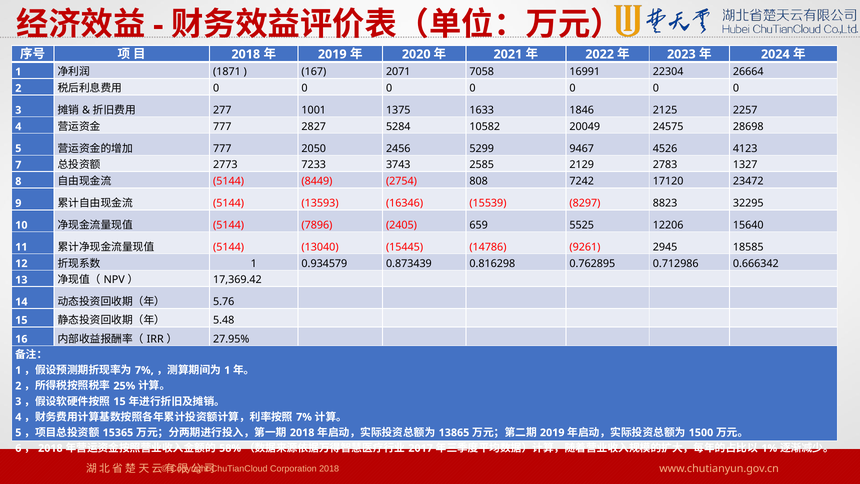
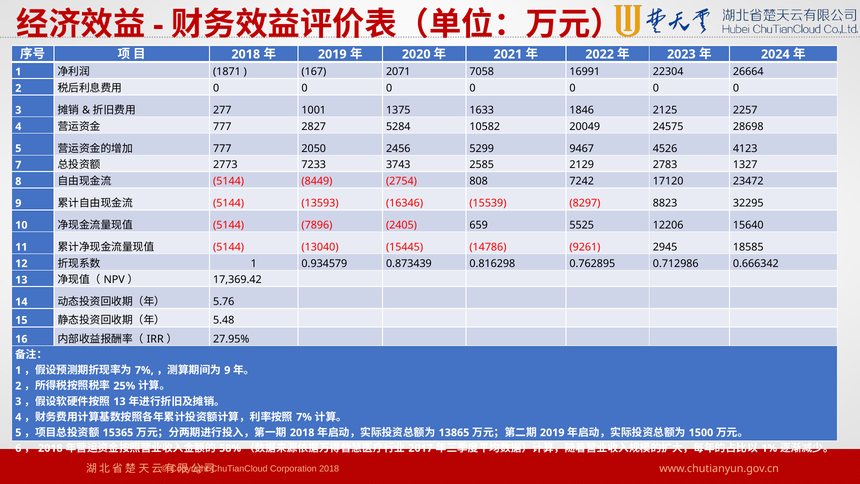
1: 1 -> 9 (227, 370)
15: 15 -> 13 (120, 401)
